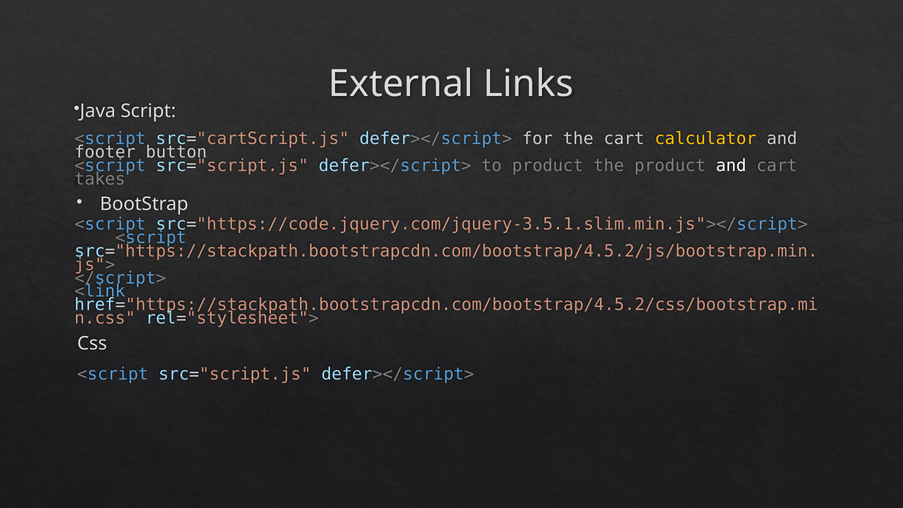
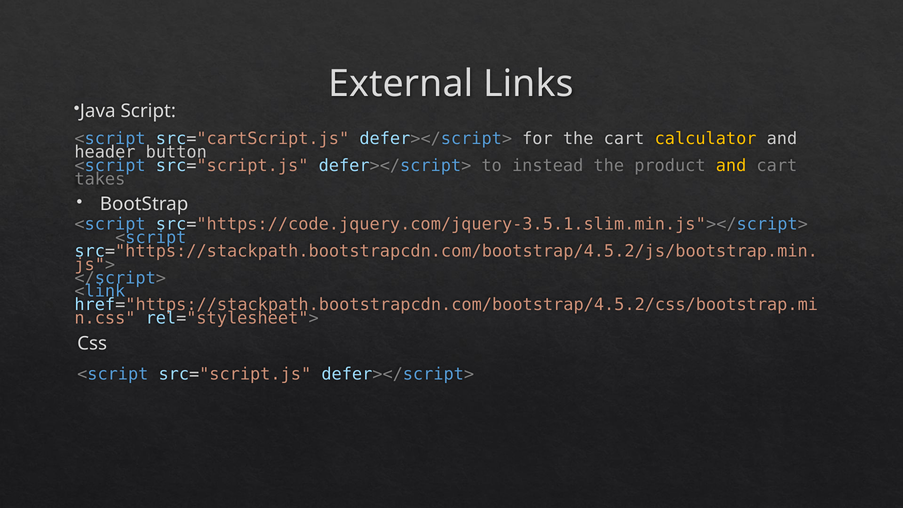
footer: footer -> header (105, 152)
to product: product -> instead (548, 165)
and colour: white -> yellow (731, 165)
